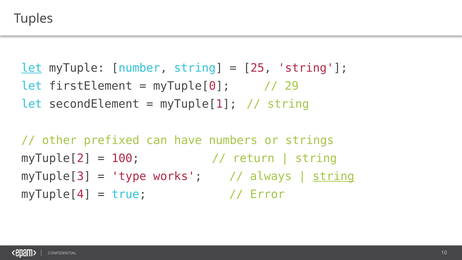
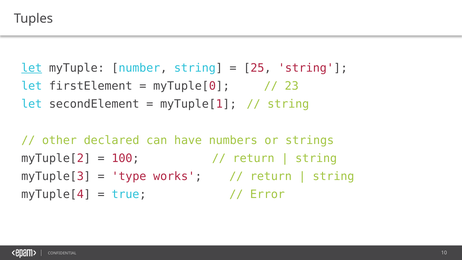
29: 29 -> 23 (292, 86)
prefixed: prefixed -> declared (112, 140)
always: always -> return (271, 176)
string underline: present -> none (334, 176)
